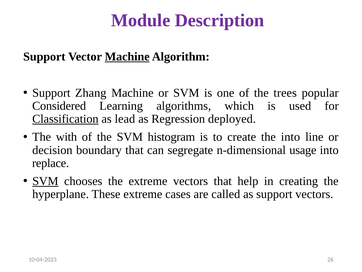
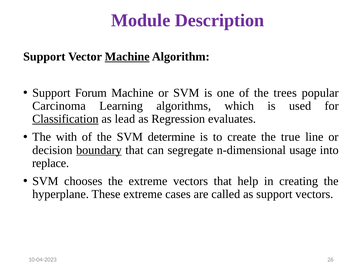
Zhang: Zhang -> Forum (91, 93)
Considered: Considered -> Carcinoma (59, 106)
deployed: deployed -> evaluates (232, 119)
histogram: histogram -> determine (171, 137)
the into: into -> true (290, 137)
boundary underline: none -> present (99, 150)
SVM underline: present -> none (45, 181)
